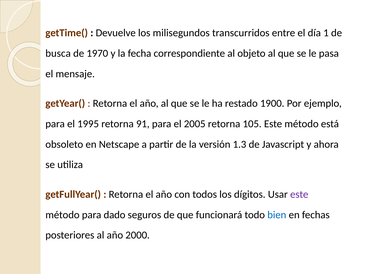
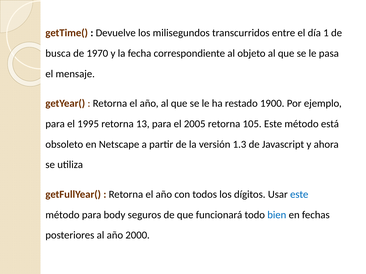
91: 91 -> 13 (143, 124)
este colour: purple -> blue (299, 195)
dado: dado -> body (115, 215)
